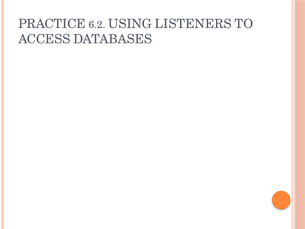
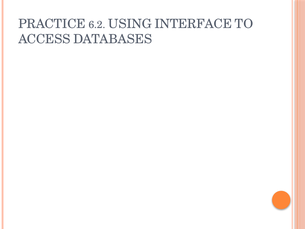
LISTENERS: LISTENERS -> INTERFACE (193, 24)
